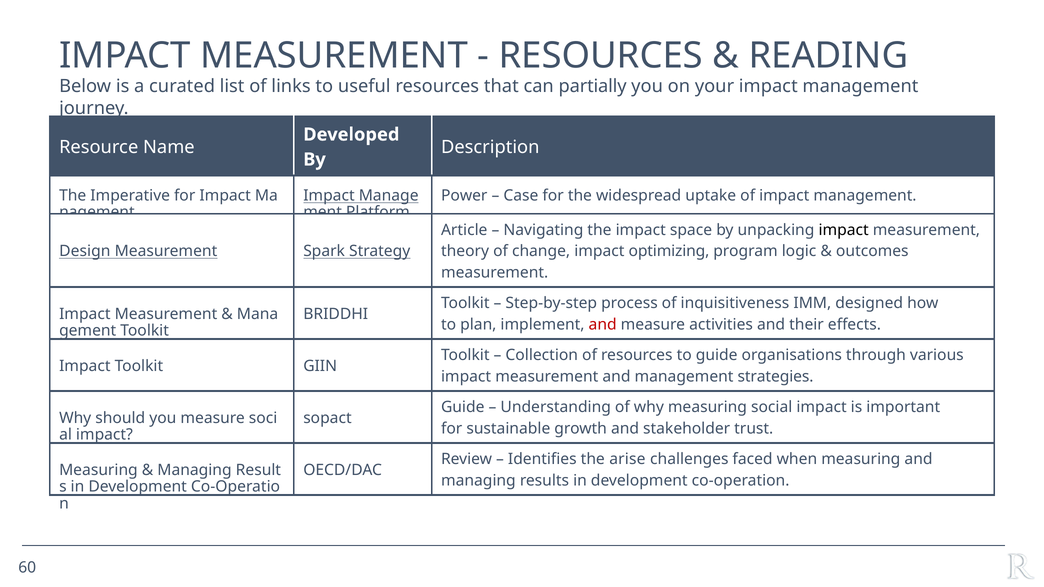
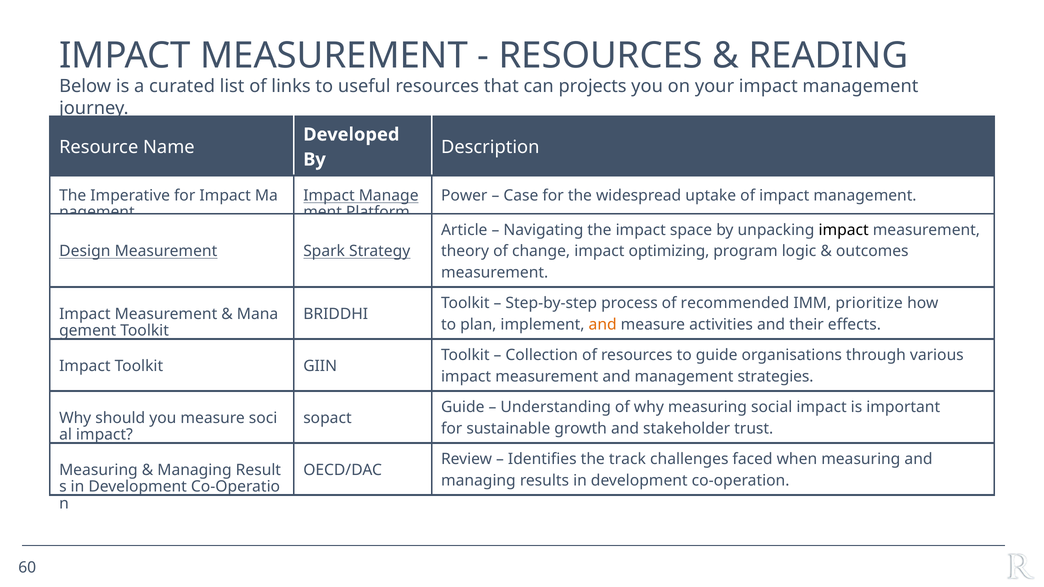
partially: partially -> projects (593, 86)
inquisitiveness: inquisitiveness -> recommended (735, 303)
designed: designed -> prioritize (869, 303)
and colour: red -> orange (603, 325)
arise: arise -> track (627, 460)
